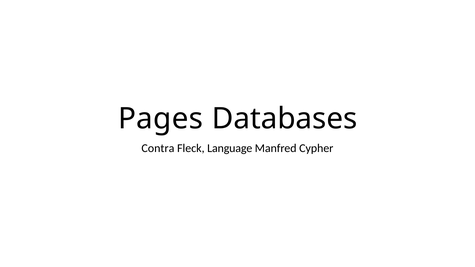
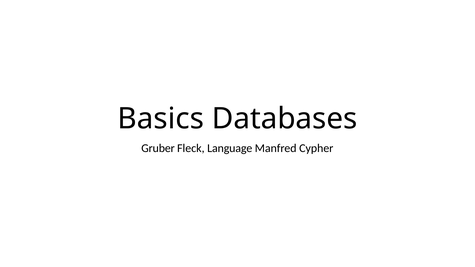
Pages: Pages -> Basics (161, 119)
Contra: Contra -> Gruber (158, 148)
